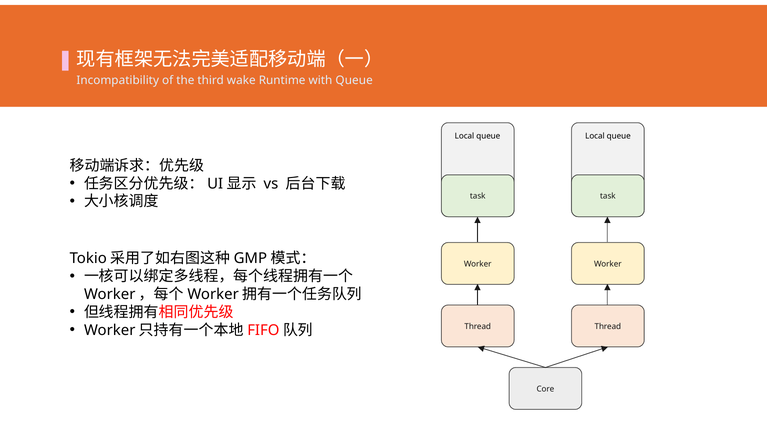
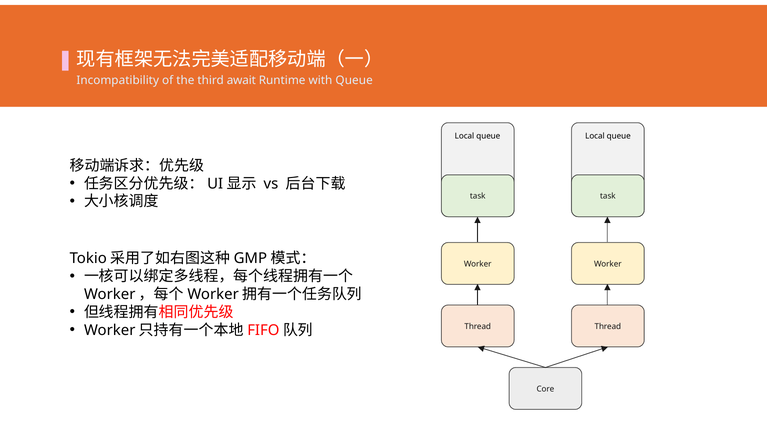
wake: wake -> await (241, 80)
